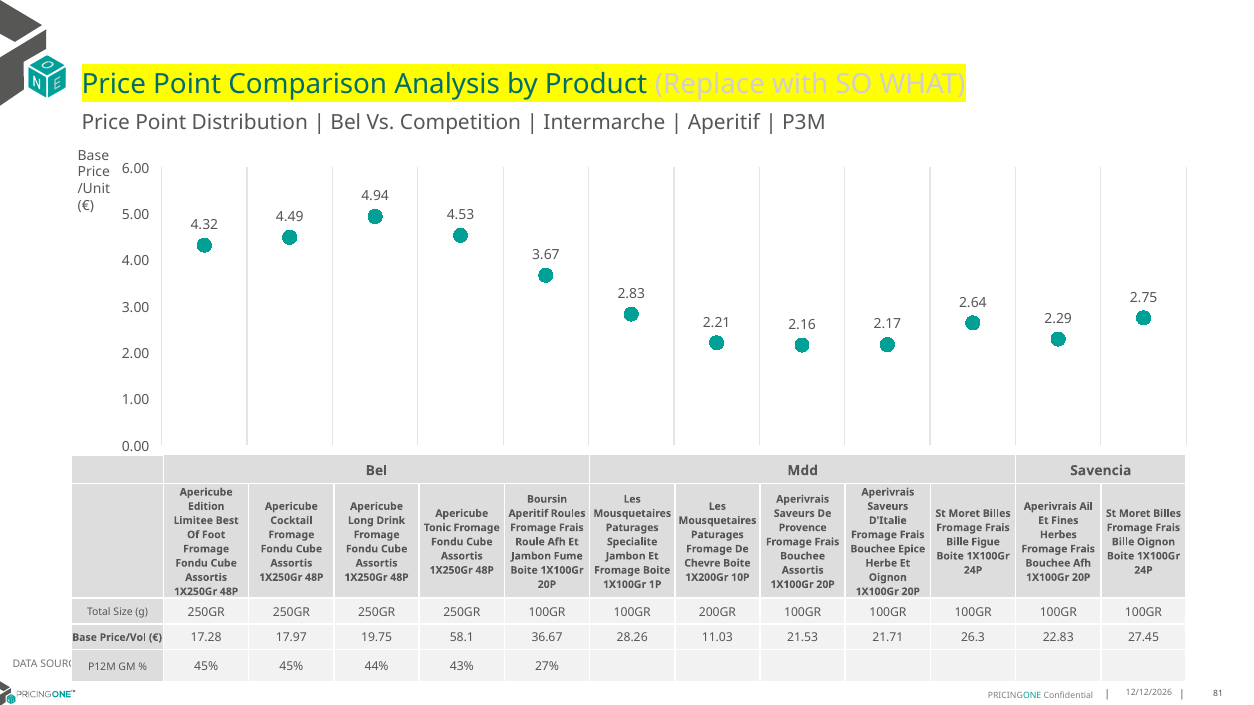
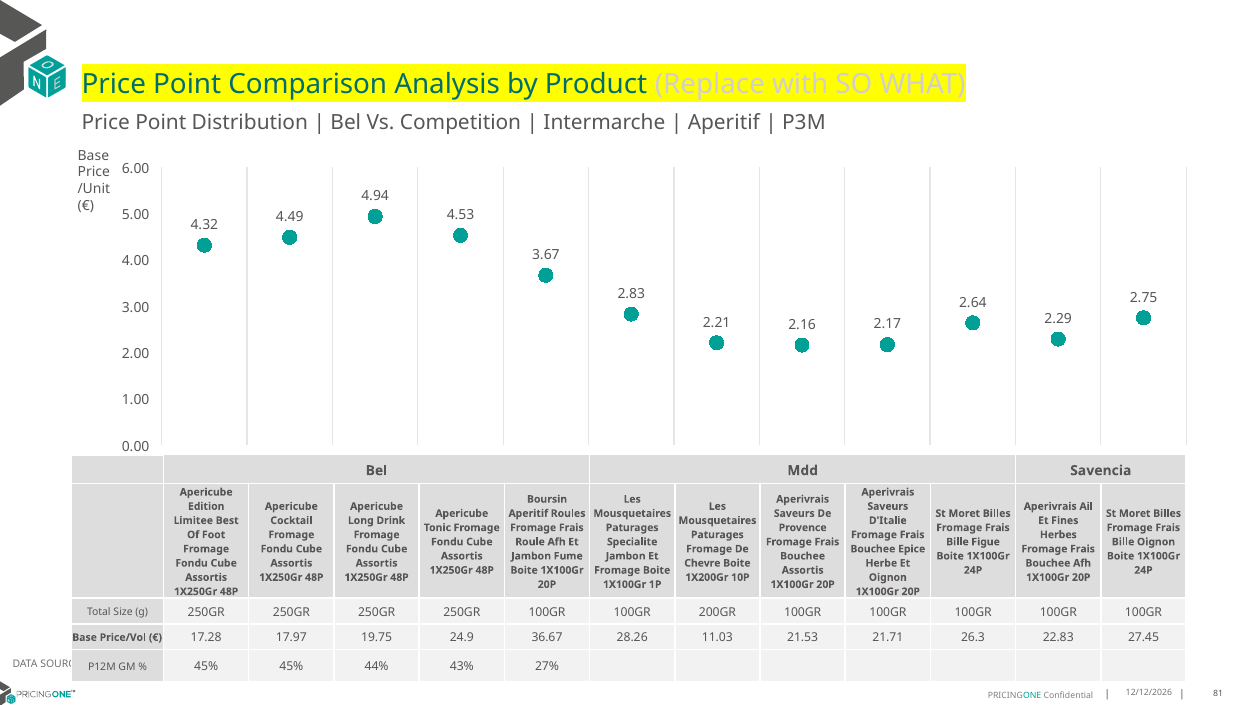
58.1: 58.1 -> 24.9 (462, 638)
